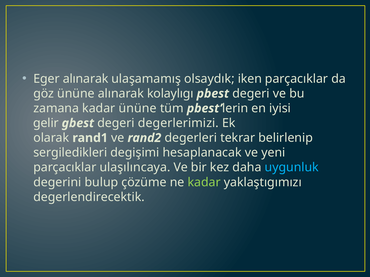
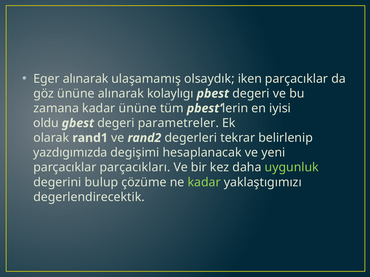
gelir: gelir -> oldu (46, 123)
degerlerimizi: degerlerimizi -> parametreler (178, 123)
sergiledikleri: sergiledikleri -> yazdıgımızda (70, 153)
ulaşılıncaya: ulaşılıncaya -> parçacıkları (135, 168)
uygunluk colour: light blue -> light green (292, 168)
